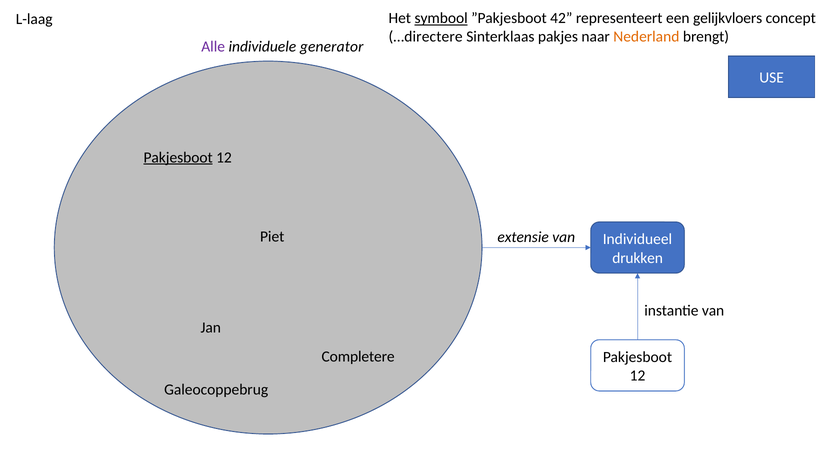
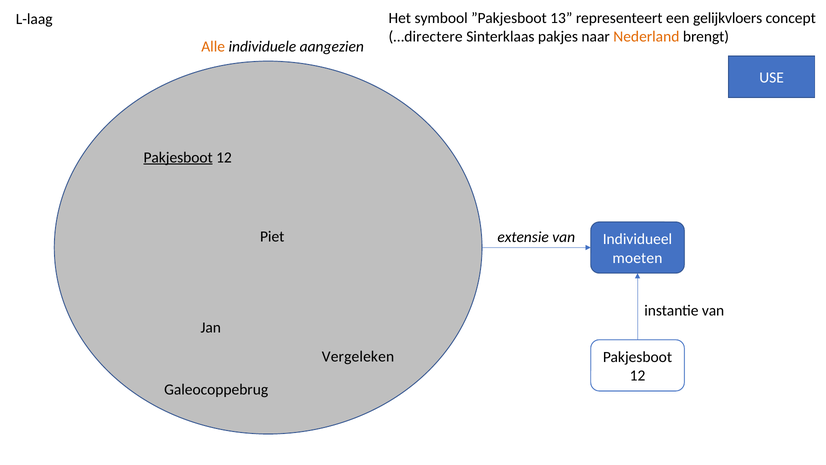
symbool underline: present -> none (441, 18)
42: 42 -> 13 (561, 18)
Alle colour: purple -> orange (213, 46)
generator: generator -> aangezien (332, 46)
drukken: drukken -> moeten (637, 258)
Completere: Completere -> Vergeleken (358, 357)
